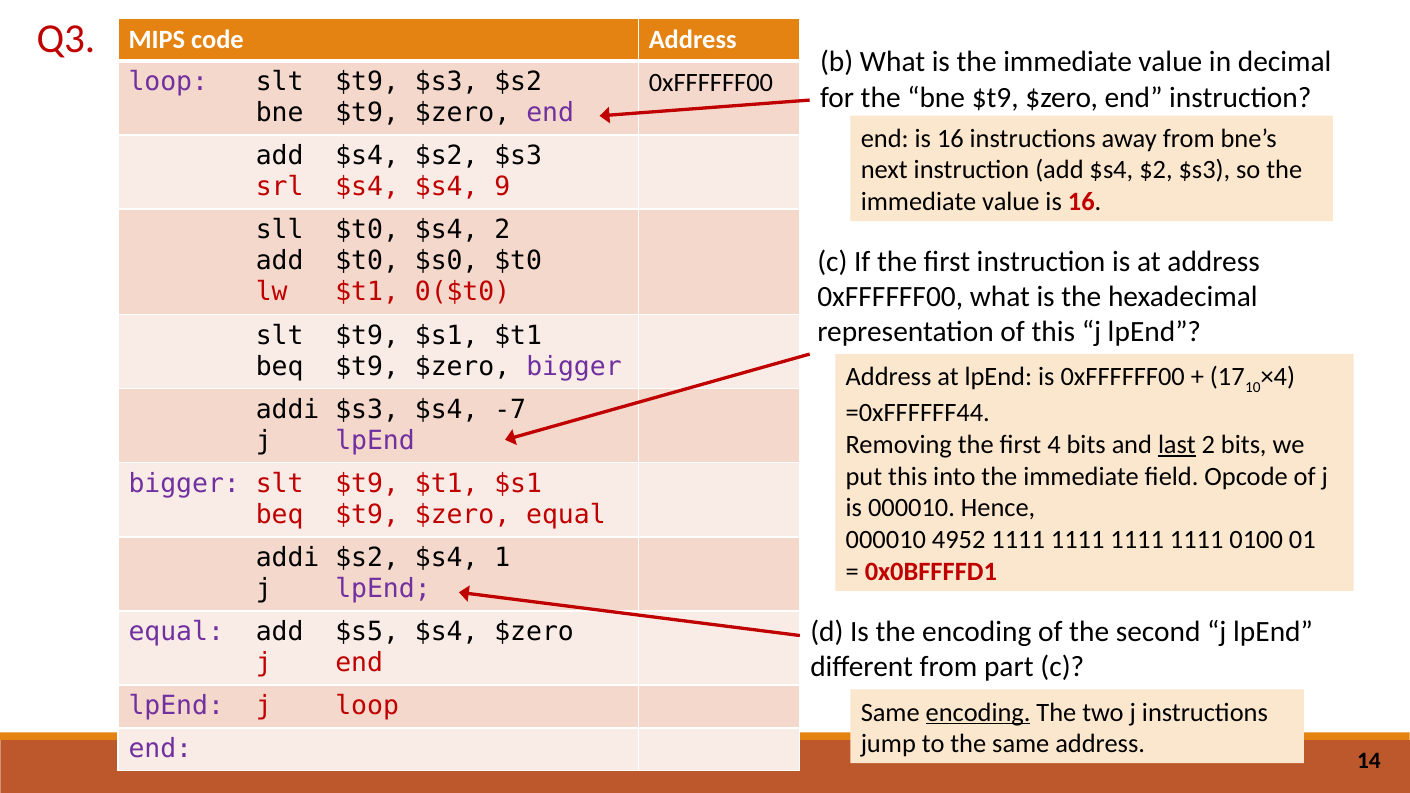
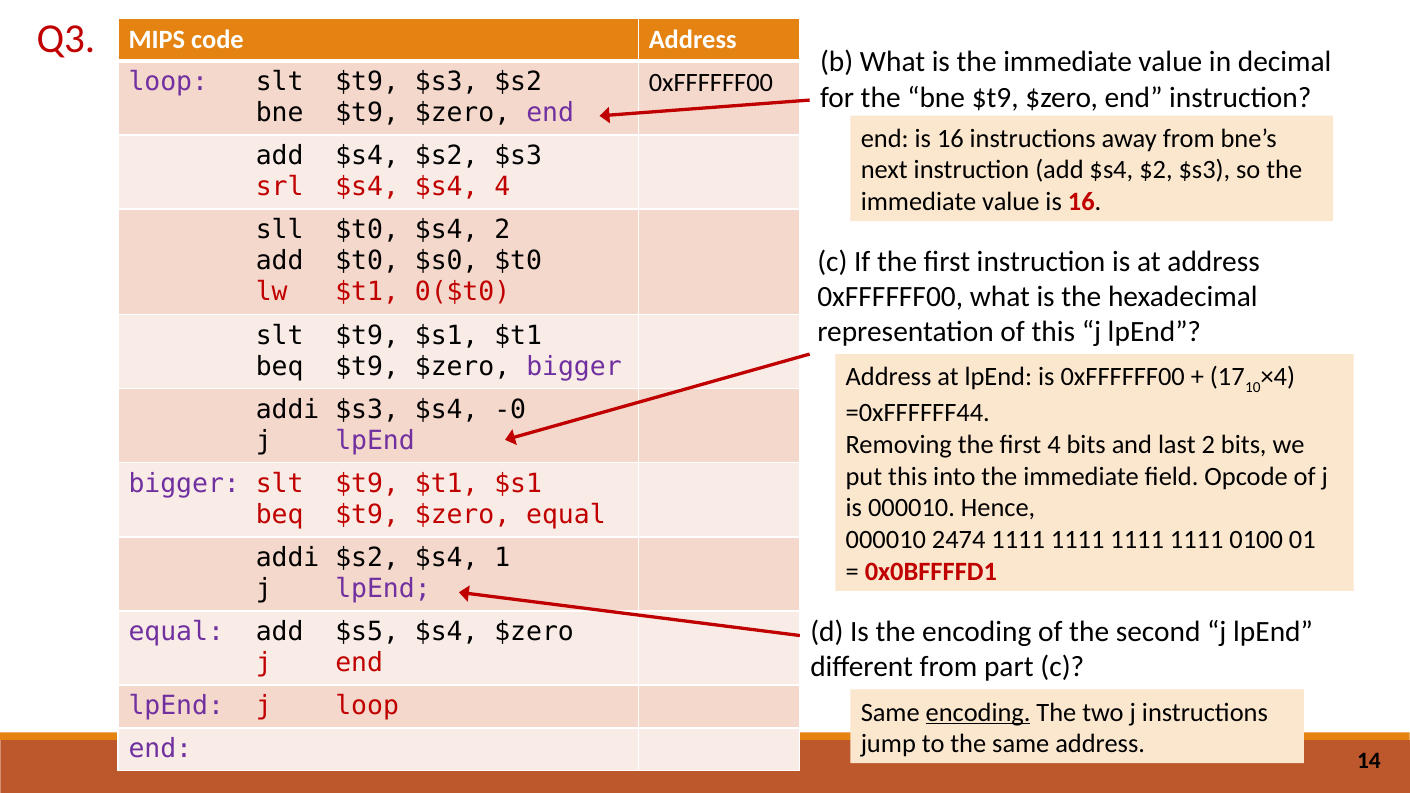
$s4 9: 9 -> 4 (502, 187)
-7: -7 -> -0 (510, 410)
last underline: present -> none (1177, 445)
4952: 4952 -> 2474 (959, 540)
